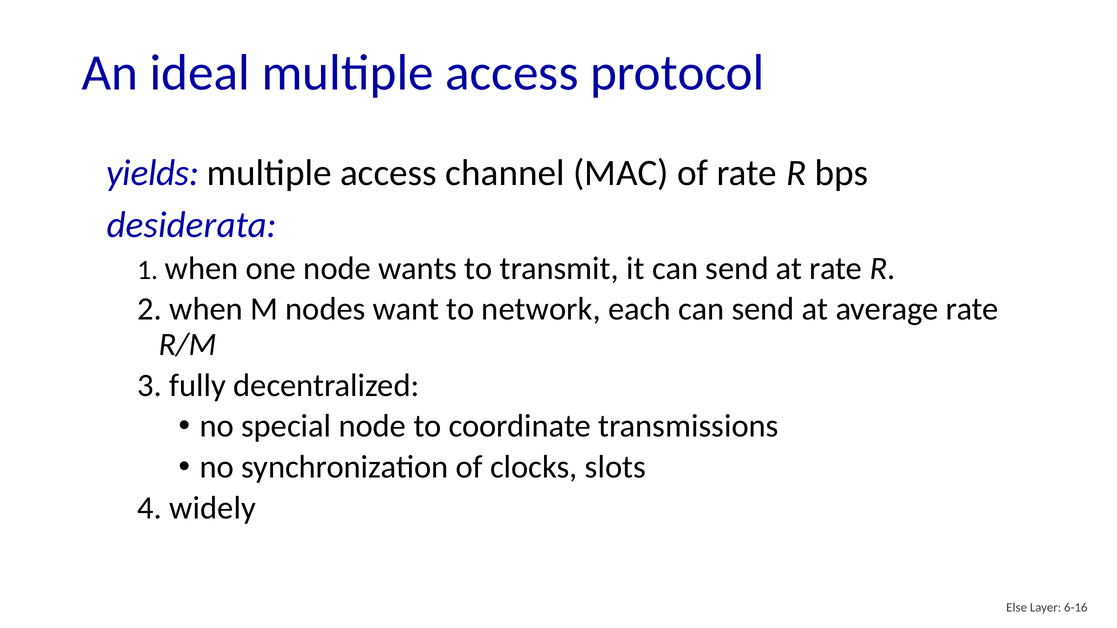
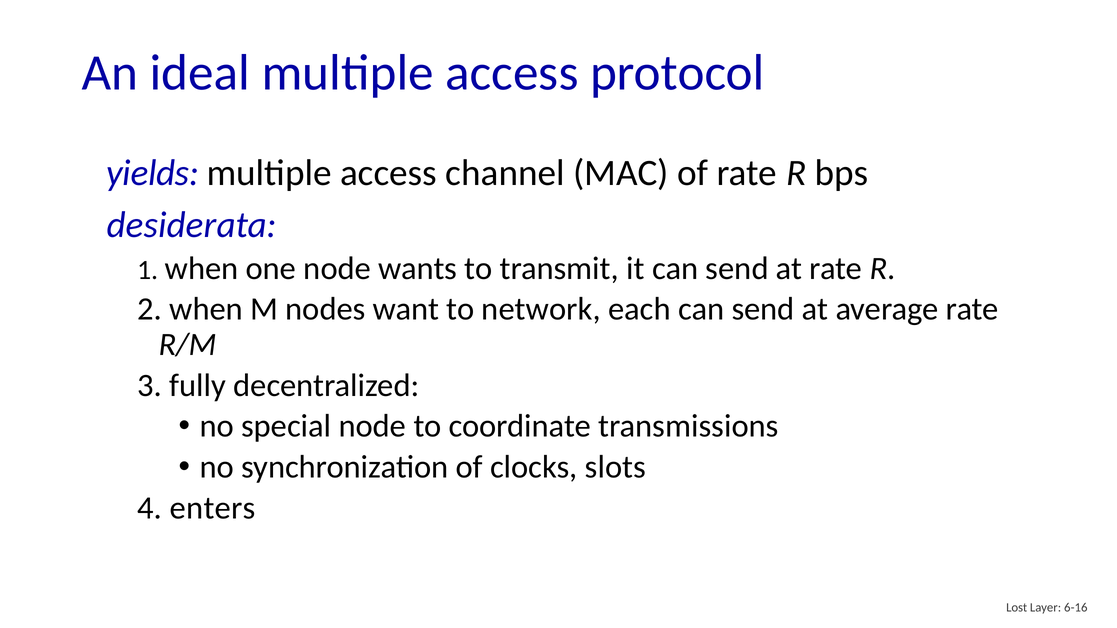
widely: widely -> enters (213, 508)
Else: Else -> Lost (1017, 608)
